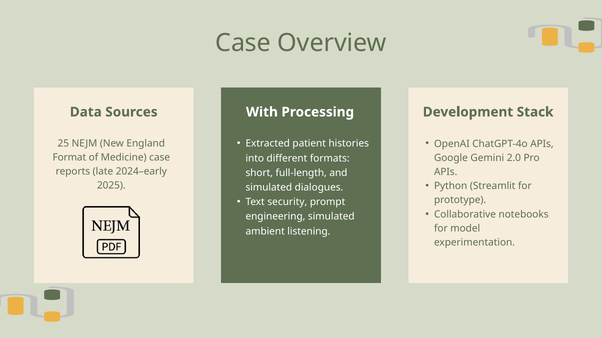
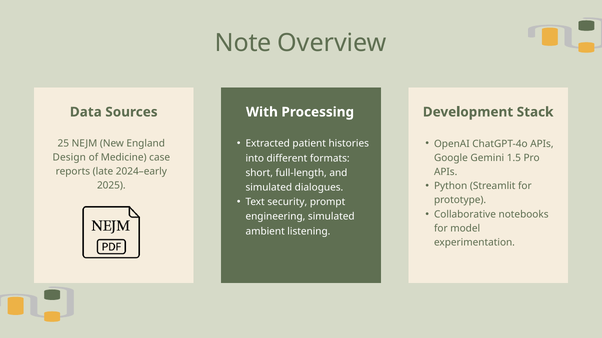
Case: Case -> Note (243, 43)
Format: Format -> Design (69, 158)
2.0: 2.0 -> 1.5 (514, 158)
